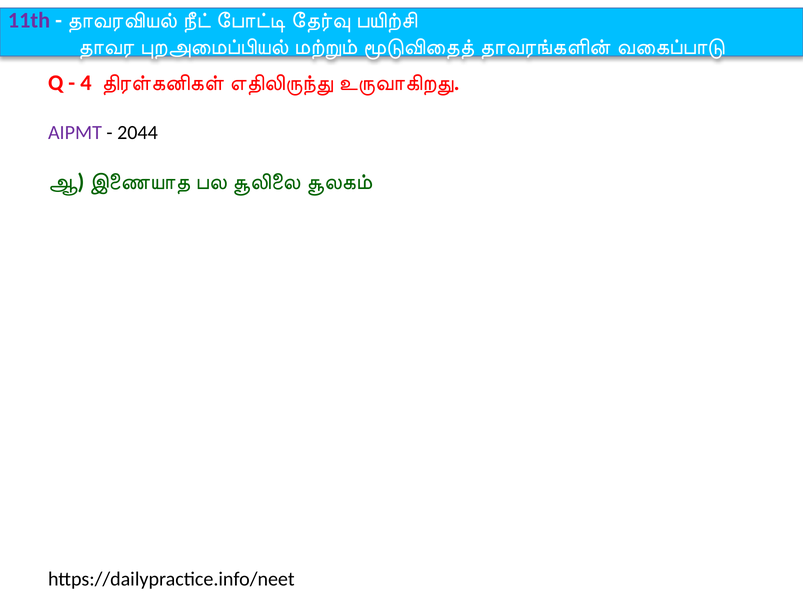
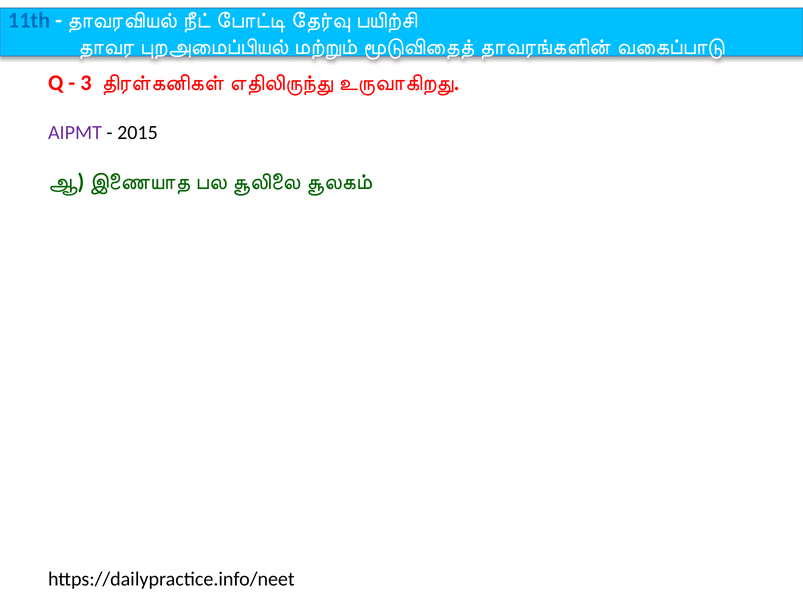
11th colour: purple -> blue (29, 20)
4: 4 -> 3 (86, 83)
2044: 2044 -> 2015 (137, 132)
